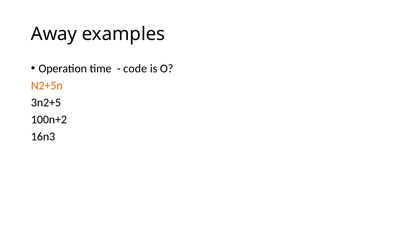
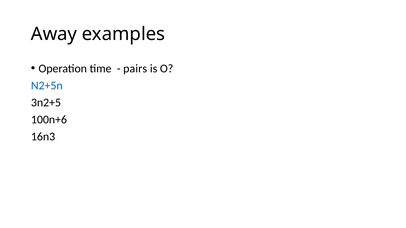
code: code -> pairs (135, 69)
N2+5n colour: orange -> blue (47, 86)
100n+2: 100n+2 -> 100n+6 (49, 120)
